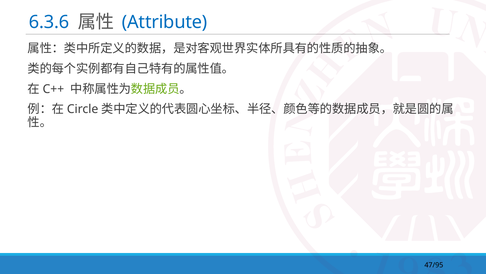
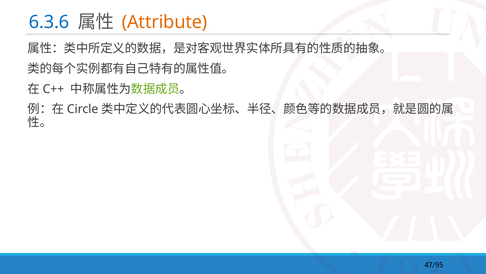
Attribute colour: blue -> orange (165, 22)
